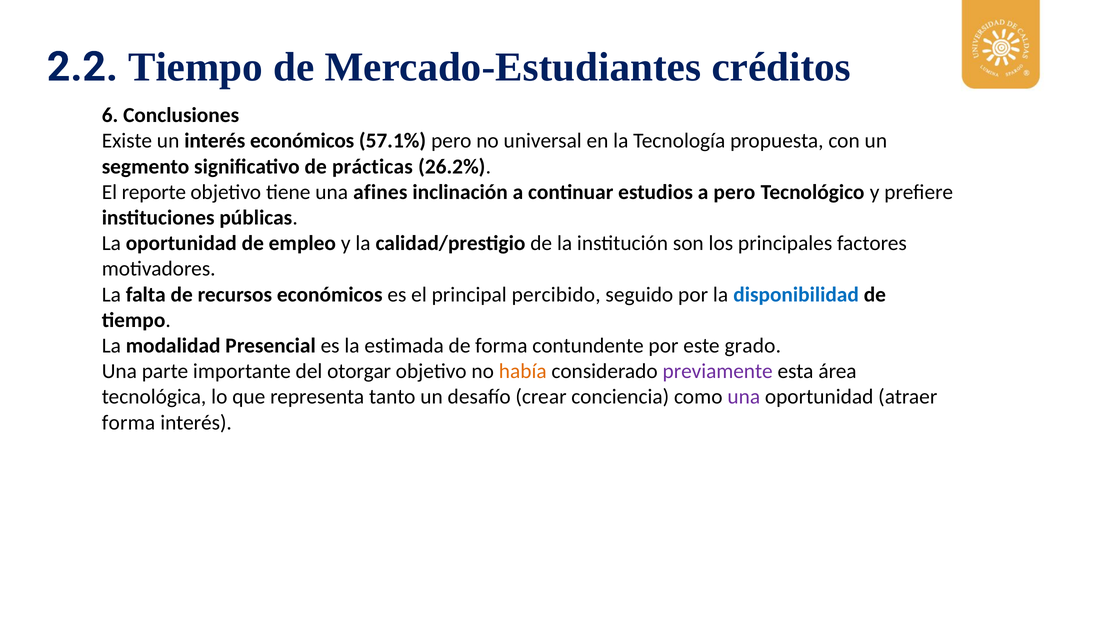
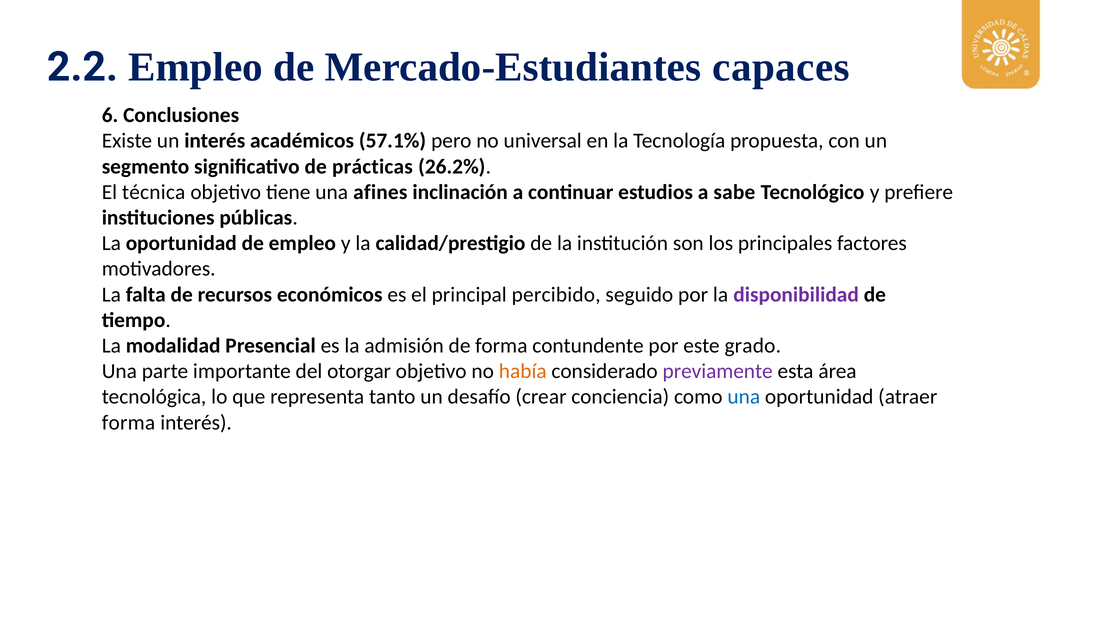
2.2 Tiempo: Tiempo -> Empleo (196, 67)
créditos: créditos -> capaces (781, 67)
interés económicos: económicos -> académicos (302, 141)
reporte: reporte -> técnica (154, 192)
a pero: pero -> sabe (734, 192)
disponibilidad colour: blue -> purple (796, 295)
estimada: estimada -> admisión (404, 346)
una colour: purple -> blue (744, 397)
